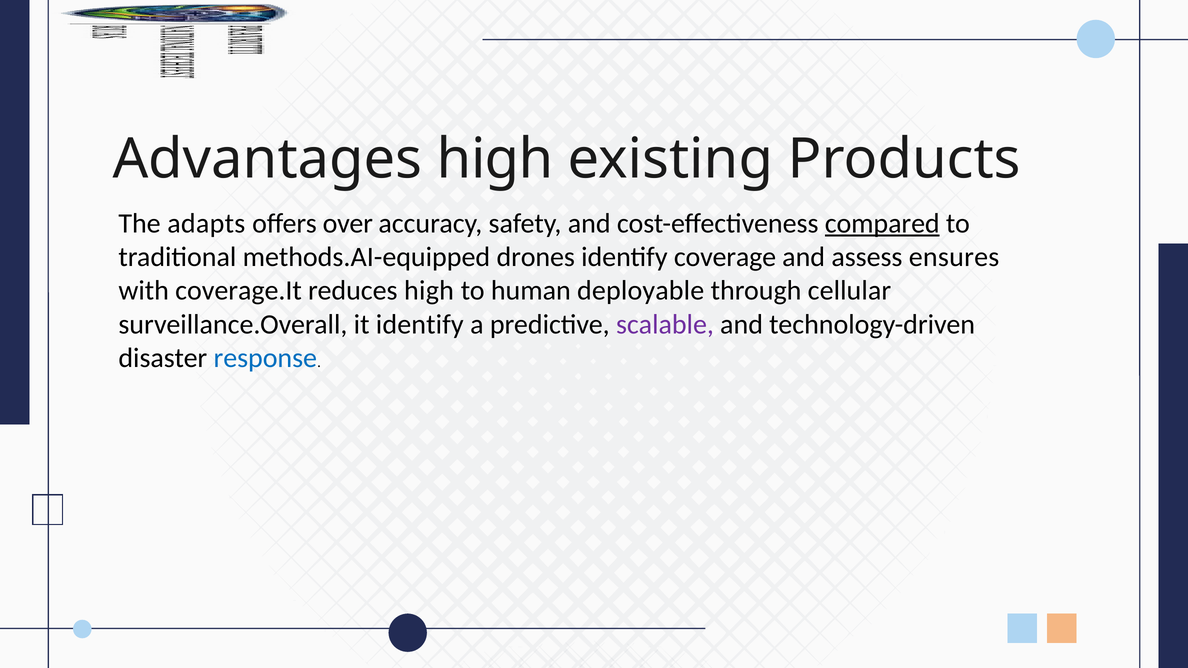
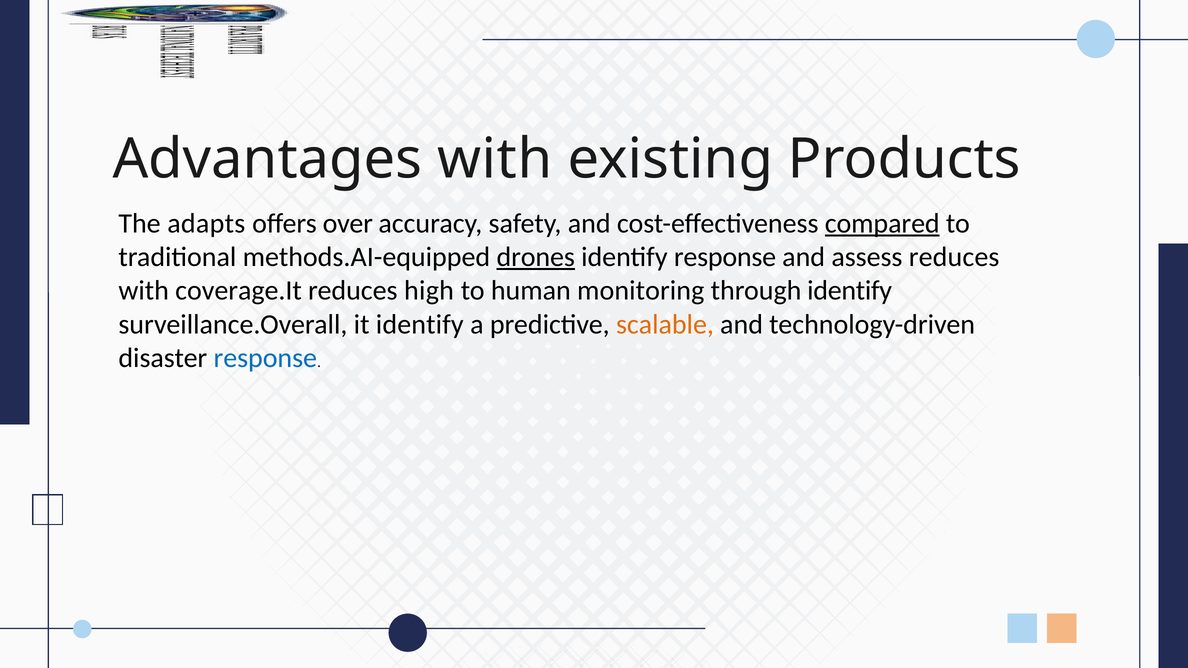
Advantages high: high -> with (495, 159)
drones underline: none -> present (536, 257)
identify coverage: coverage -> response (725, 257)
assess ensures: ensures -> reduces (954, 257)
deployable: deployable -> monitoring (641, 291)
through cellular: cellular -> identify (850, 291)
scalable colour: purple -> orange (665, 324)
